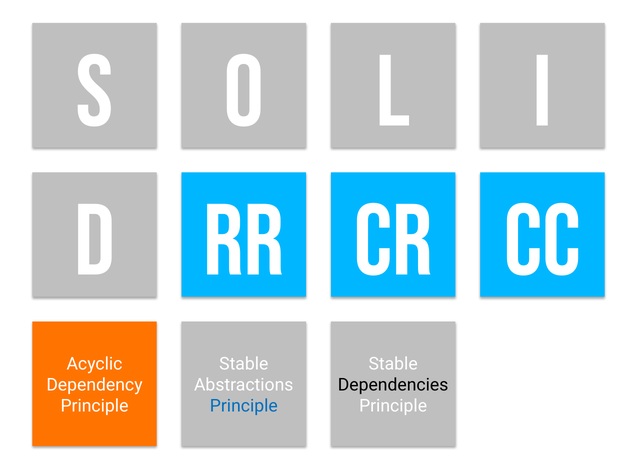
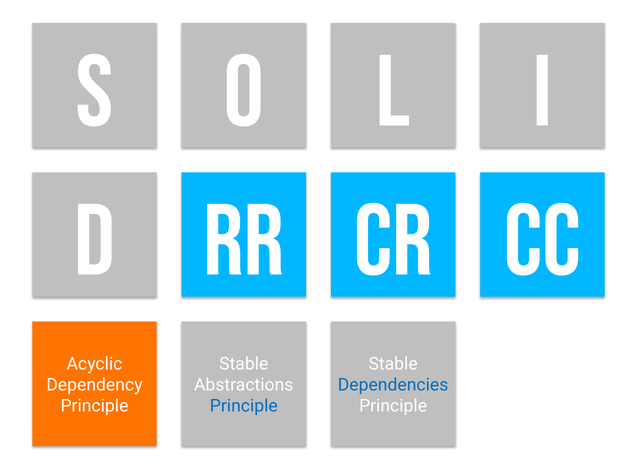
Dependencies colour: black -> blue (393, 385)
